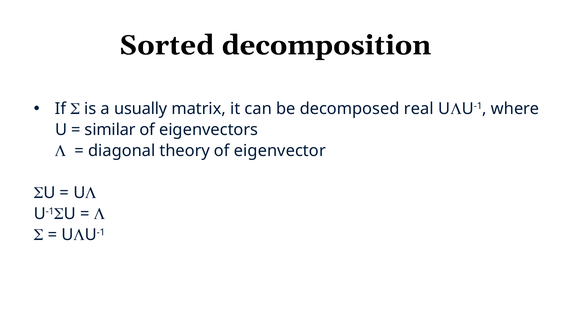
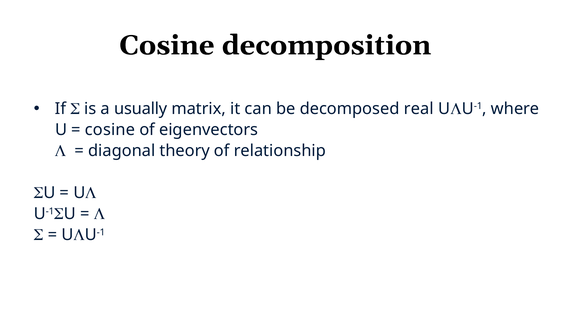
Sorted: Sorted -> Cosine (167, 45)
similar: similar -> cosine (110, 130)
eigenvector: eigenvector -> relationship (280, 151)
